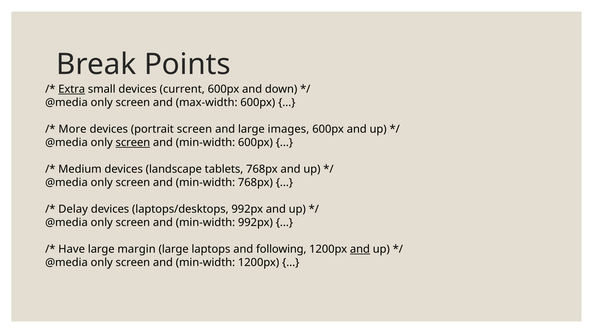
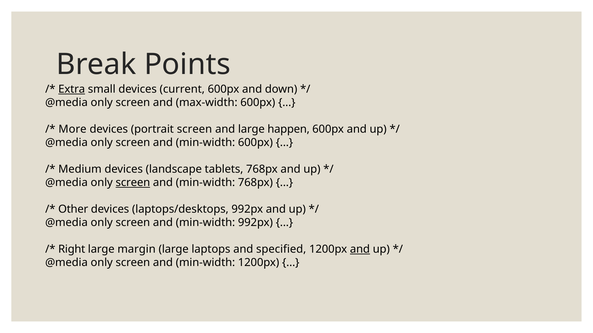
images: images -> happen (289, 129)
screen underline: present -> none (133, 143)
screen underline: none -> present (133, 183)
Delay: Delay -> Other (73, 210)
Have: Have -> Right (72, 250)
following: following -> specified (281, 250)
